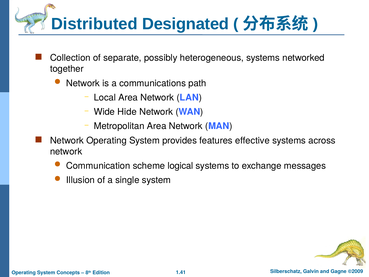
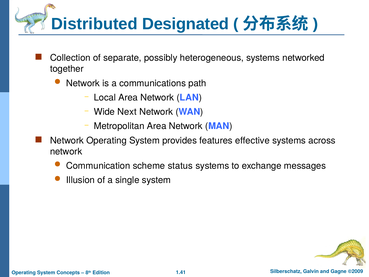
Hide: Hide -> Next (127, 112)
logical: logical -> status (180, 166)
